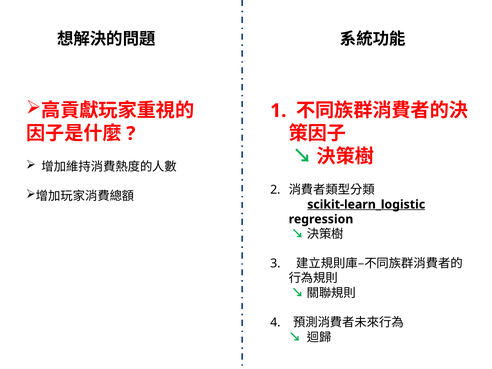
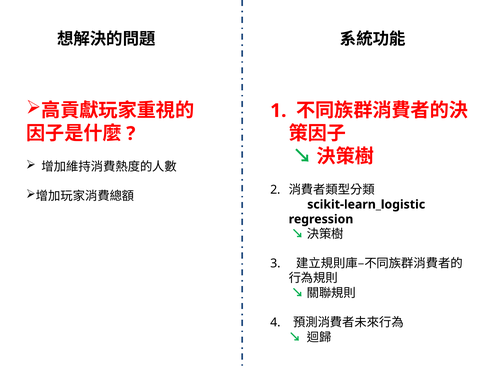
scikit-learn_logistic underline: present -> none (366, 204)
